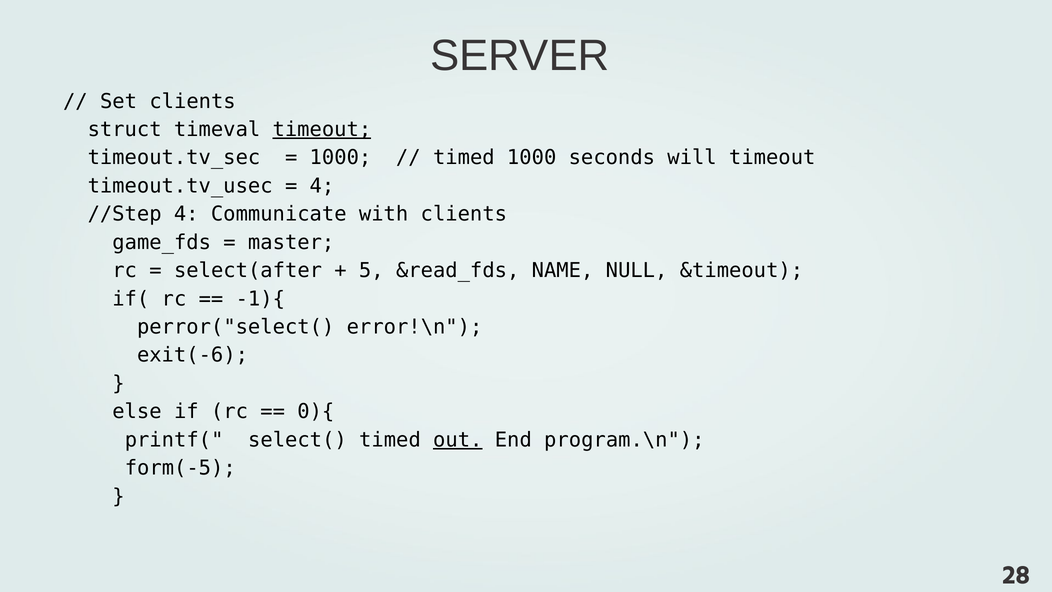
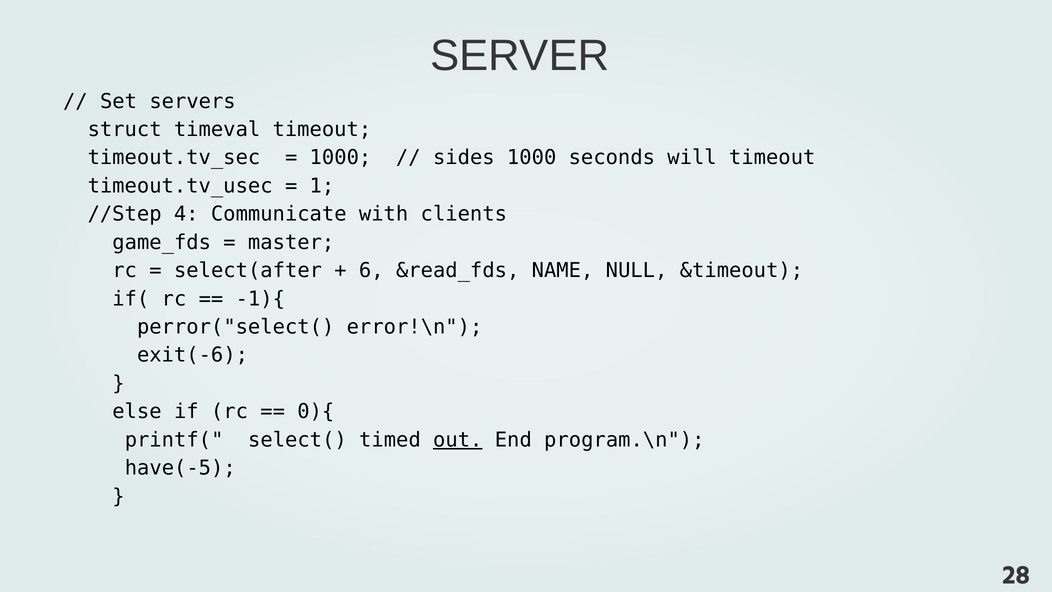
Set clients: clients -> servers (193, 101)
timeout underline: present -> none (322, 129)
timed: timed -> sides (464, 158)
4: 4 -> 1 (322, 186)
5: 5 -> 6 (371, 270)
form(-5: form(-5 -> have(-5 (180, 468)
